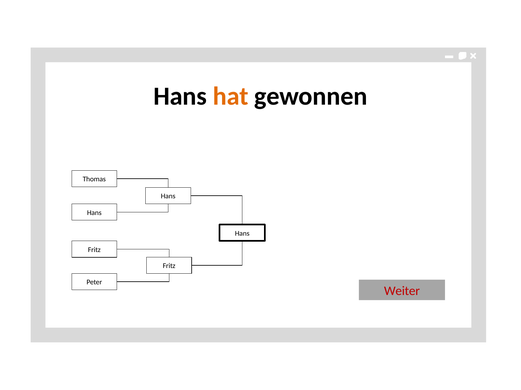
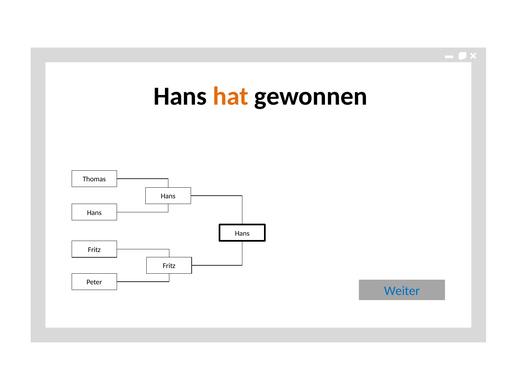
Weiter colour: red -> blue (402, 291)
